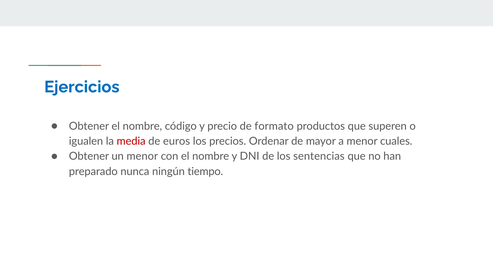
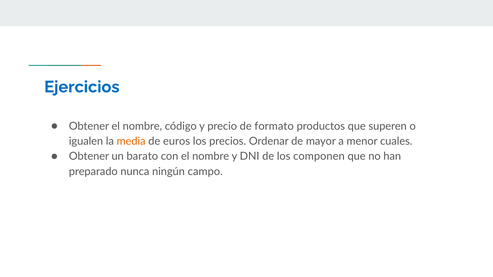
media colour: red -> orange (131, 141)
un menor: menor -> barato (142, 157)
sentencias: sentencias -> componen (319, 157)
tiempo: tiempo -> campo (205, 172)
